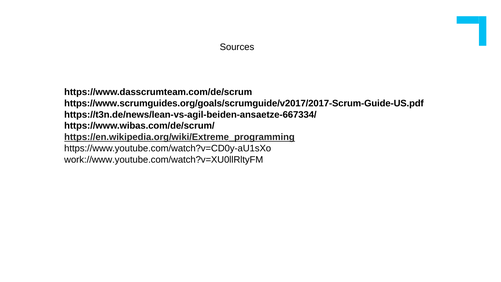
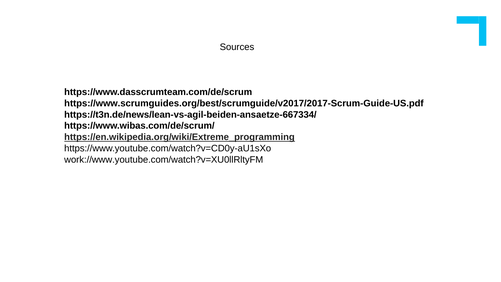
https://www.scrumguides.org/goals/scrumguide/v2017/2017-Scrum-Guide-US.pdf: https://www.scrumguides.org/goals/scrumguide/v2017/2017-Scrum-Guide-US.pdf -> https://www.scrumguides.org/best/scrumguide/v2017/2017-Scrum-Guide-US.pdf (244, 103)
